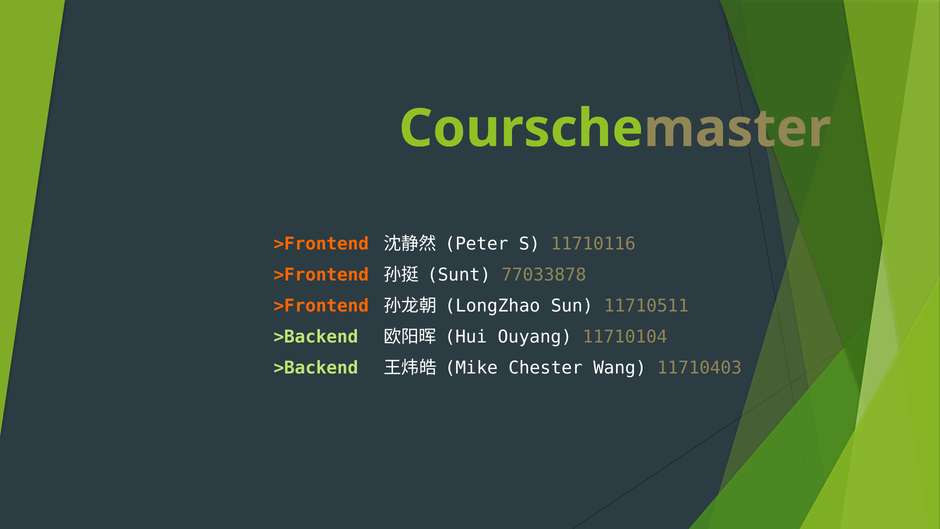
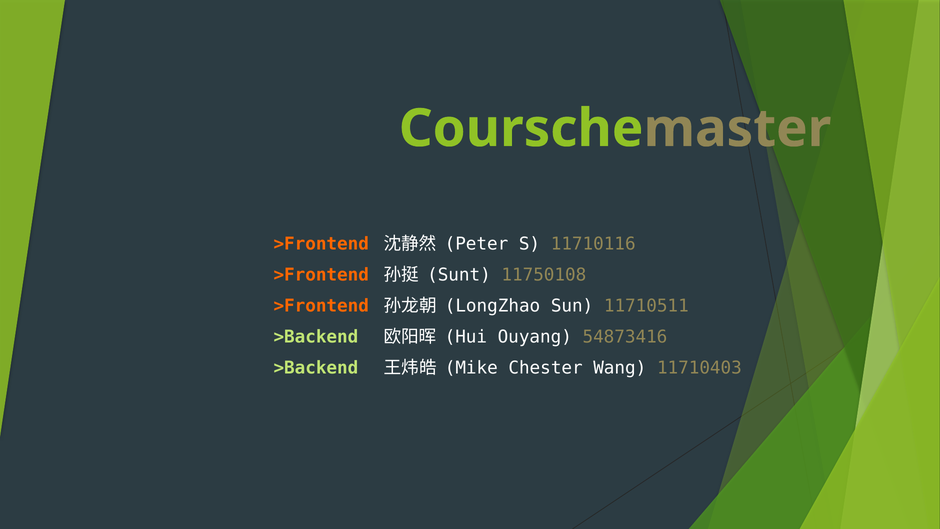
77033878: 77033878 -> 11750108 (544, 275)
11710104: 11710104 -> 54873416 (625, 337)
